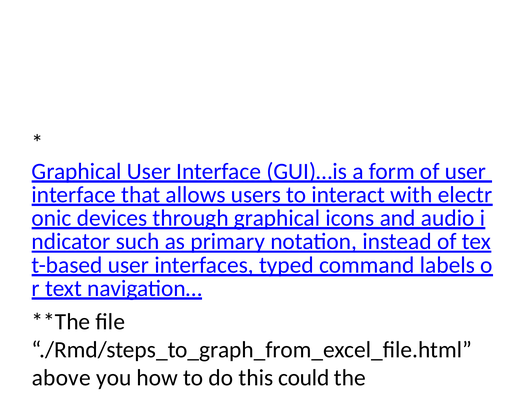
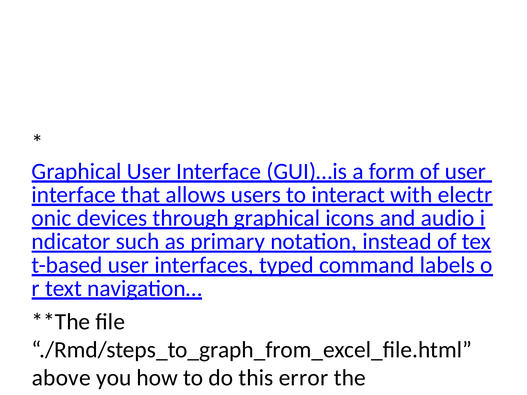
could: could -> error (303, 378)
